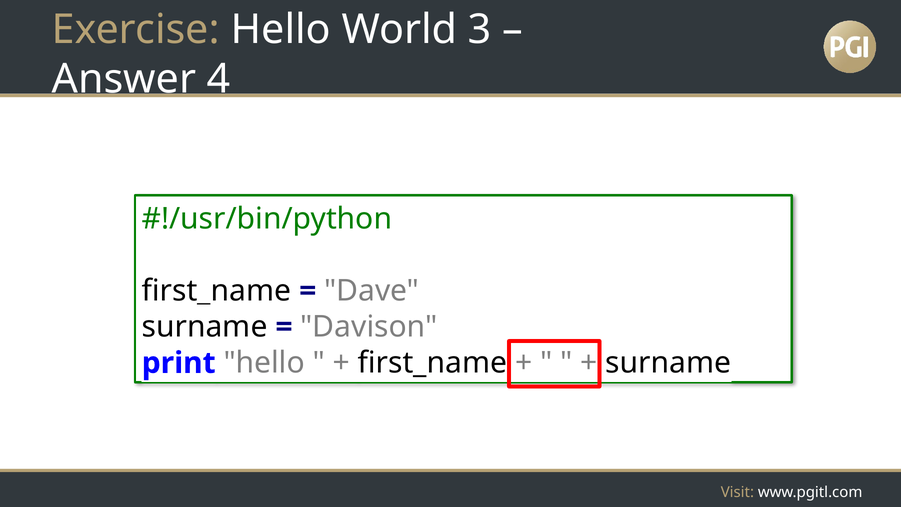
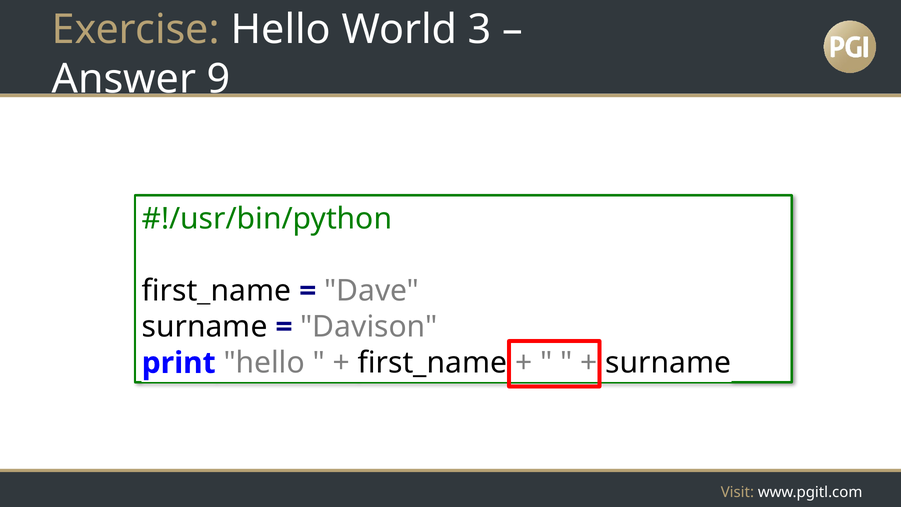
4: 4 -> 9 (219, 79)
